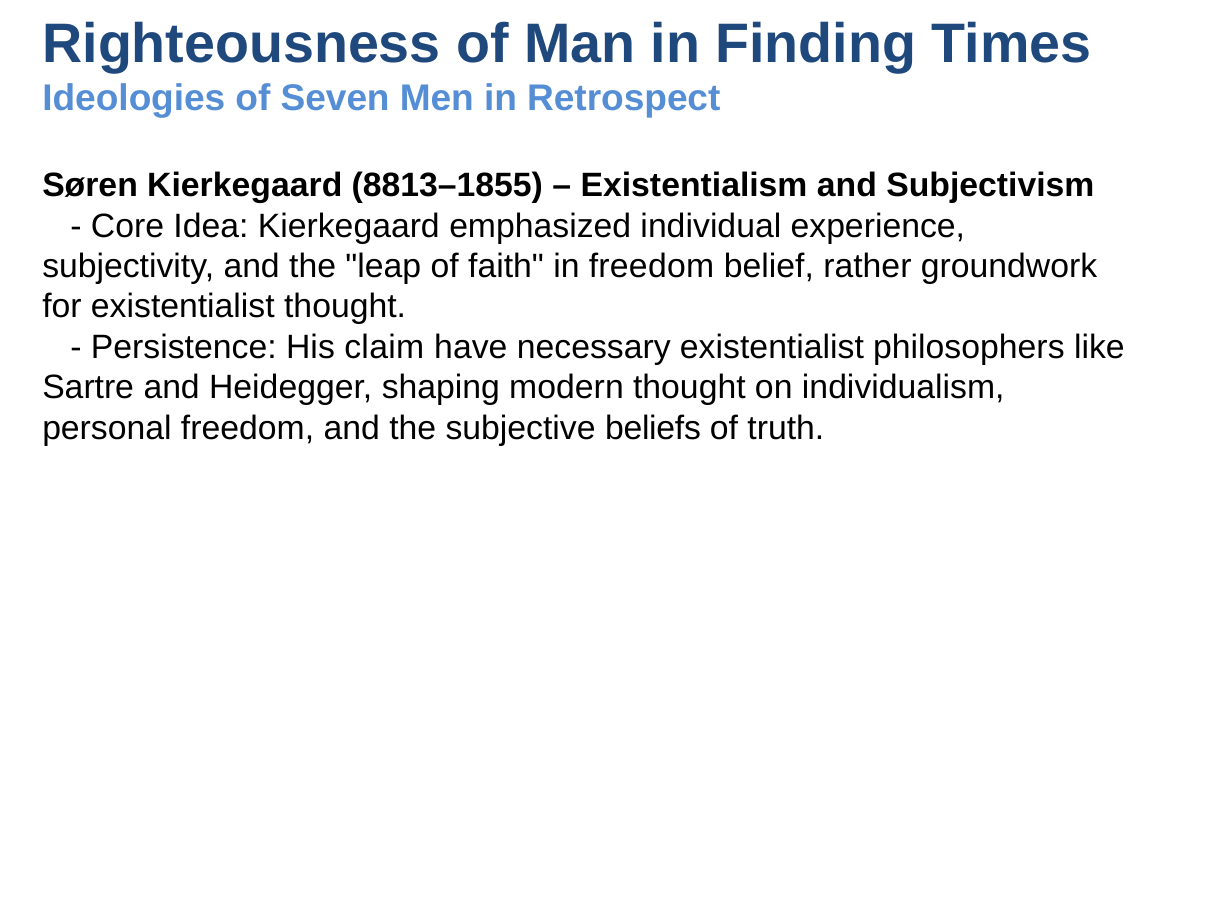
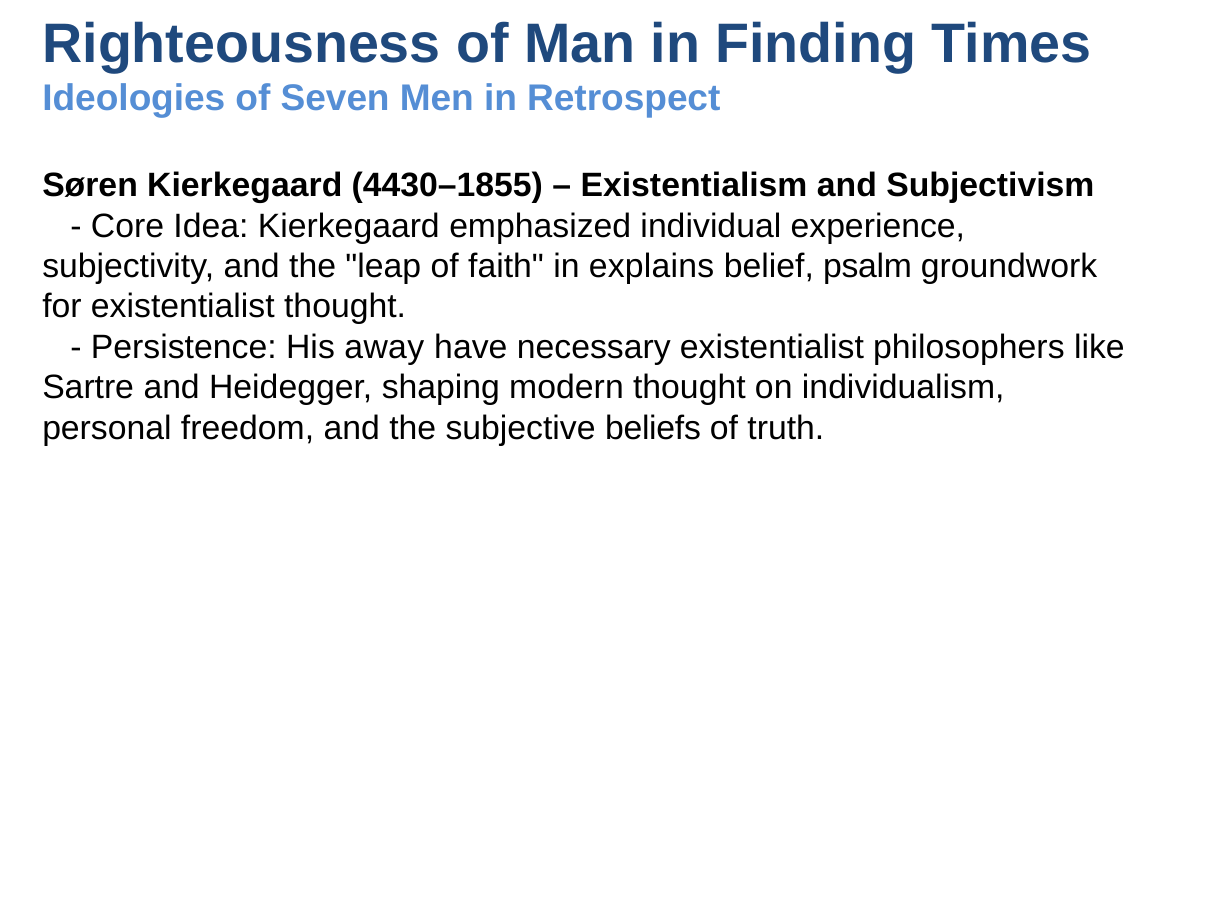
8813–1855: 8813–1855 -> 4430–1855 (447, 186)
in freedom: freedom -> explains (652, 267)
rather: rather -> psalm (868, 267)
claim: claim -> away (384, 347)
